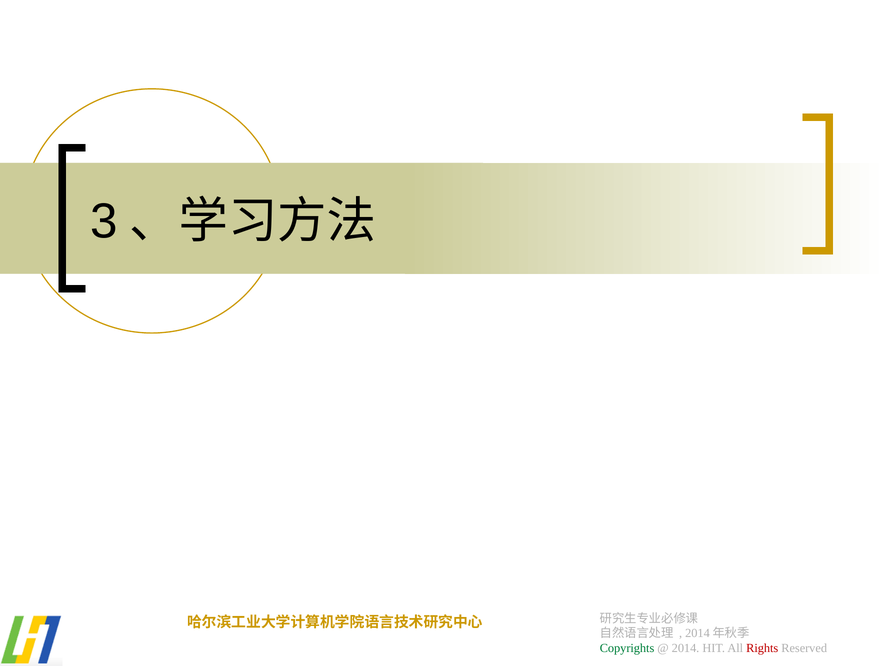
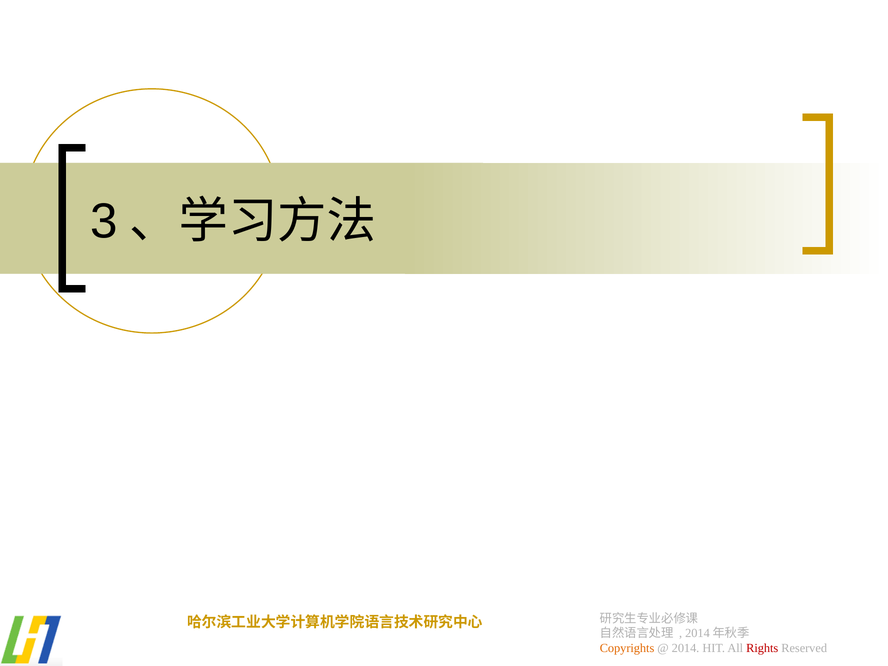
Copyrights colour: green -> orange (627, 648)
